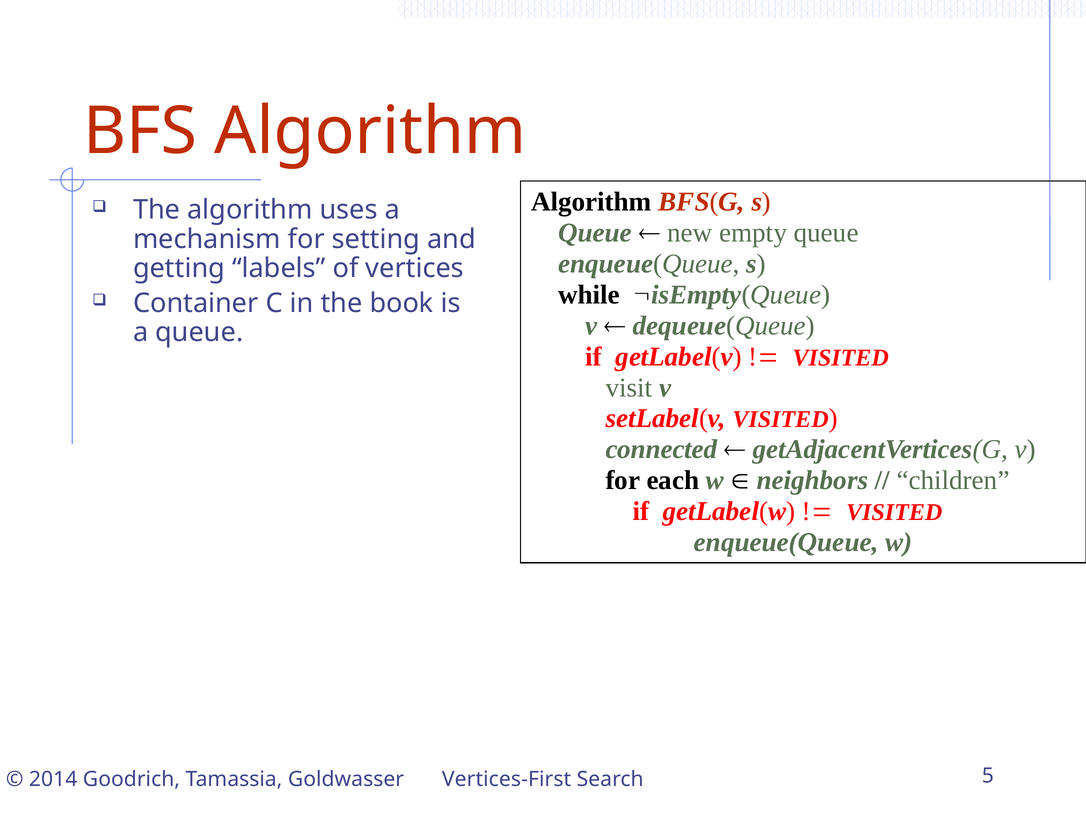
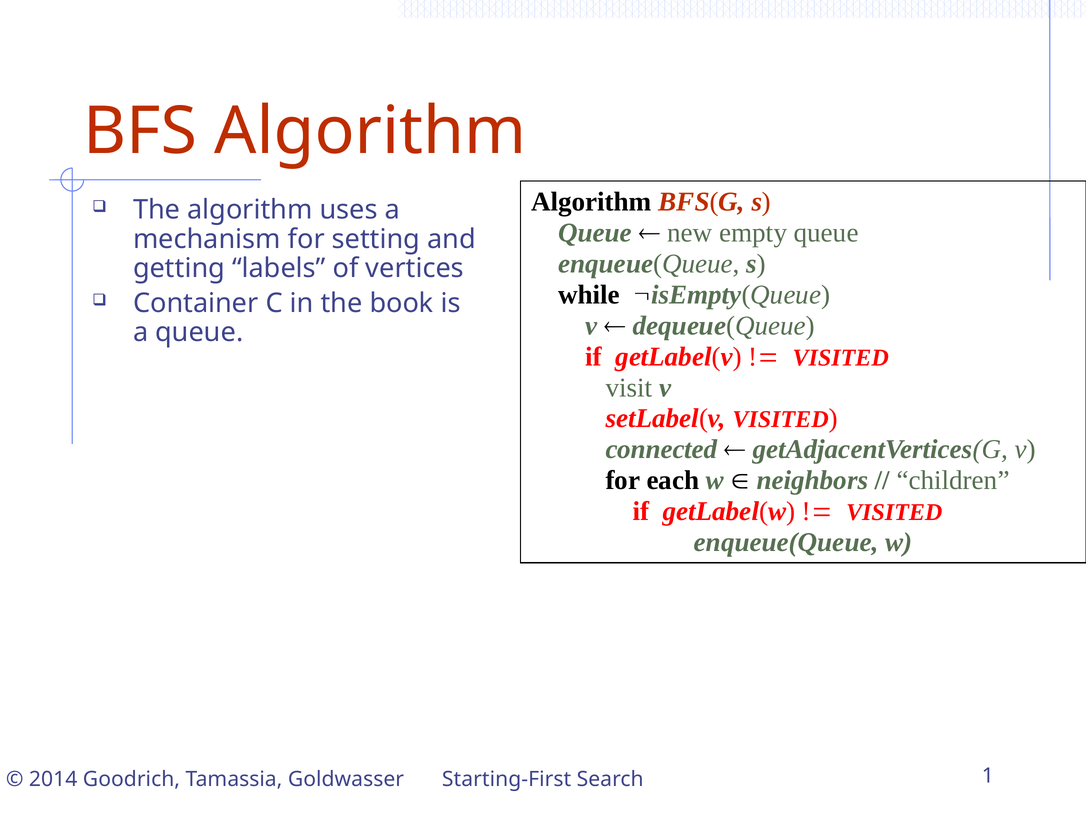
Vertices-First: Vertices-First -> Starting-First (507, 780)
5: 5 -> 1 (988, 776)
